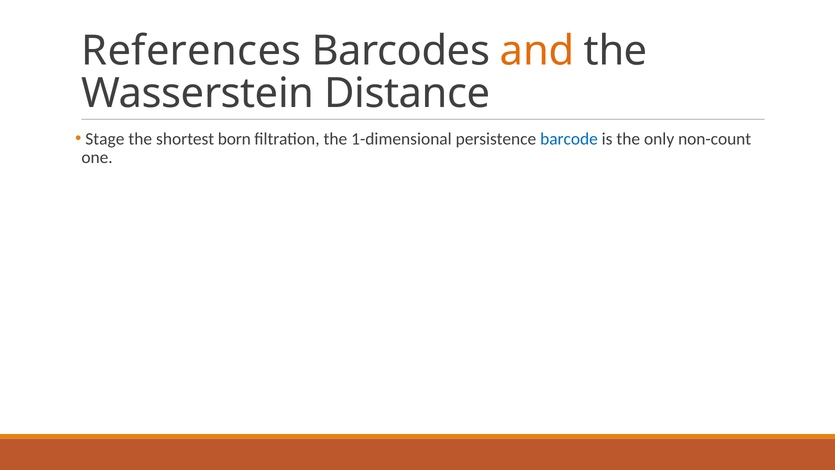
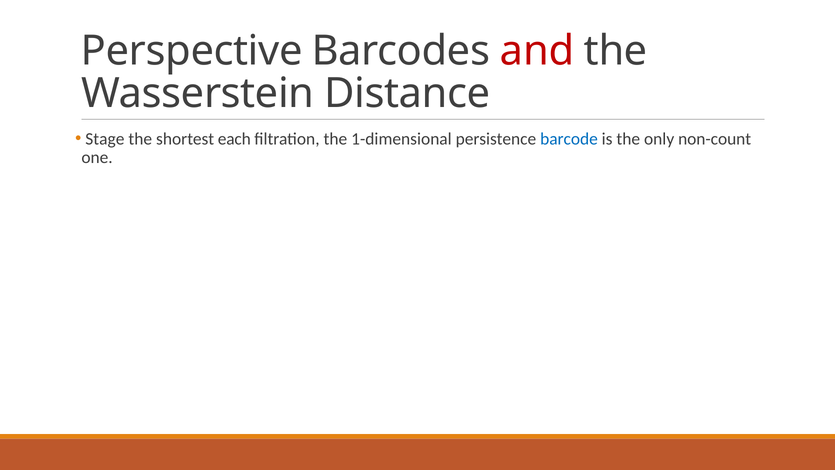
References: References -> Perspective (192, 51)
and colour: orange -> red (537, 51)
born: born -> each (234, 139)
